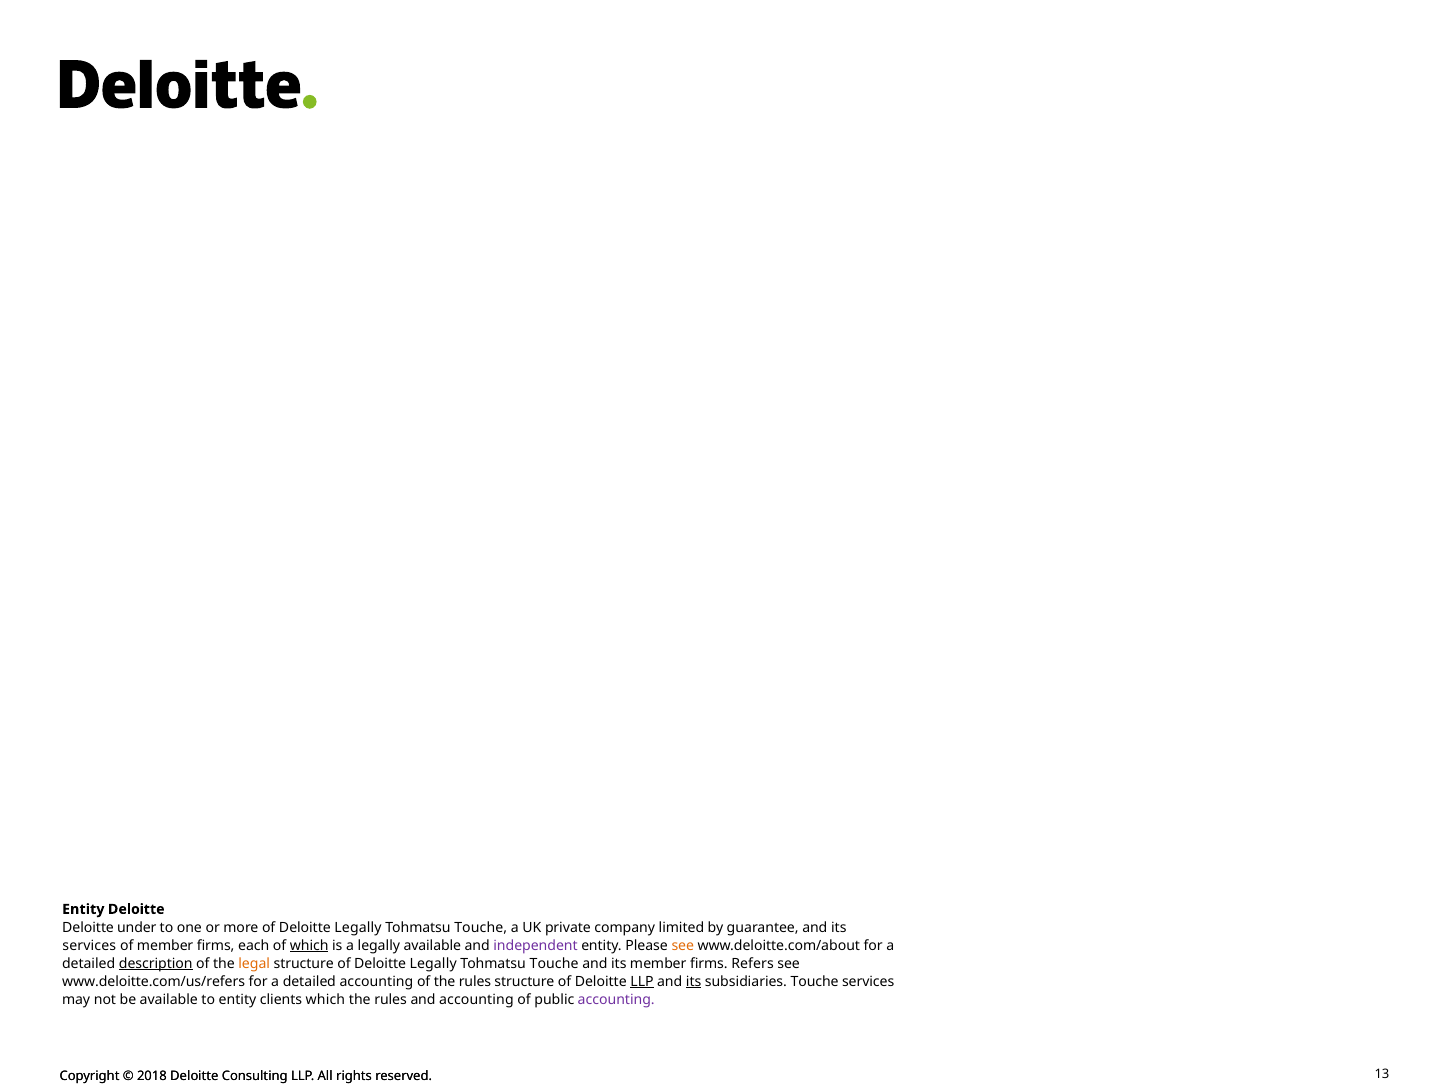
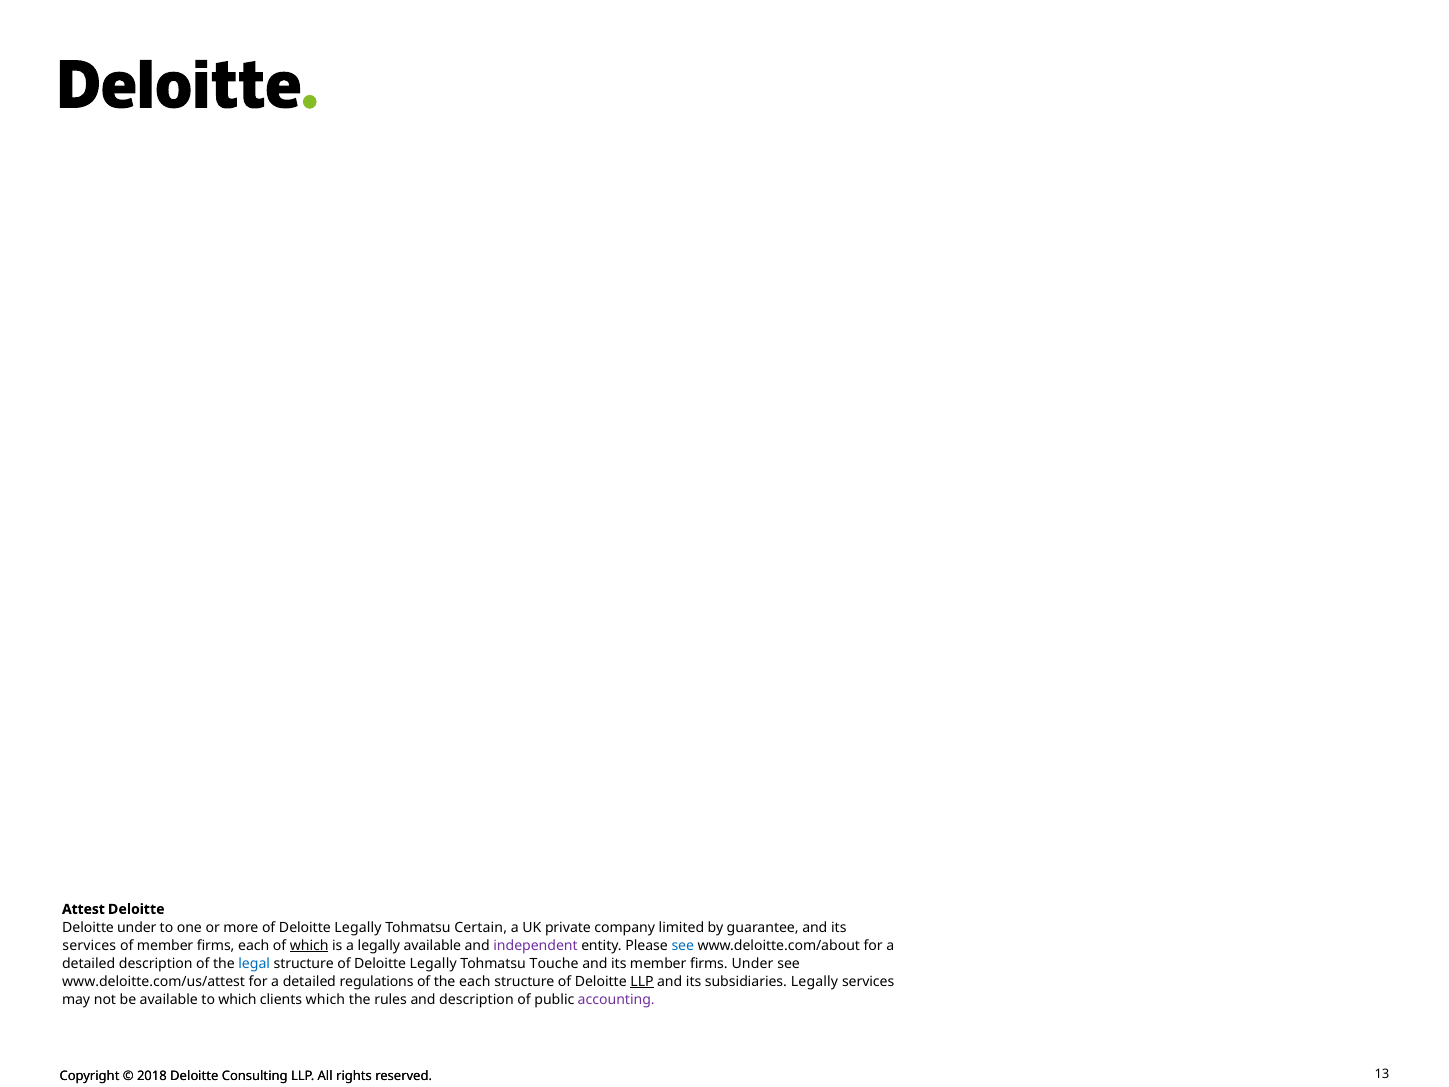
Entity: Entity -> Attest (83, 909)
Touche: Touche -> Certain (481, 927)
see colour: orange -> blue (683, 945)
description underline: present -> none (156, 963)
legal colour: orange -> blue (254, 963)
firms Refers: Refers -> Under (753, 963)
www.deloitte.com/us/refers: www.deloitte.com/us/refers -> www.deloitte.com/us/attest (154, 982)
detailed accounting: accounting -> regulations (377, 982)
of the rules: rules -> each (475, 982)
its underline: present -> none (694, 982)
subsidiaries Touche: Touche -> Legally (815, 982)
to entity: entity -> which (238, 1000)
and accounting: accounting -> description (476, 1000)
